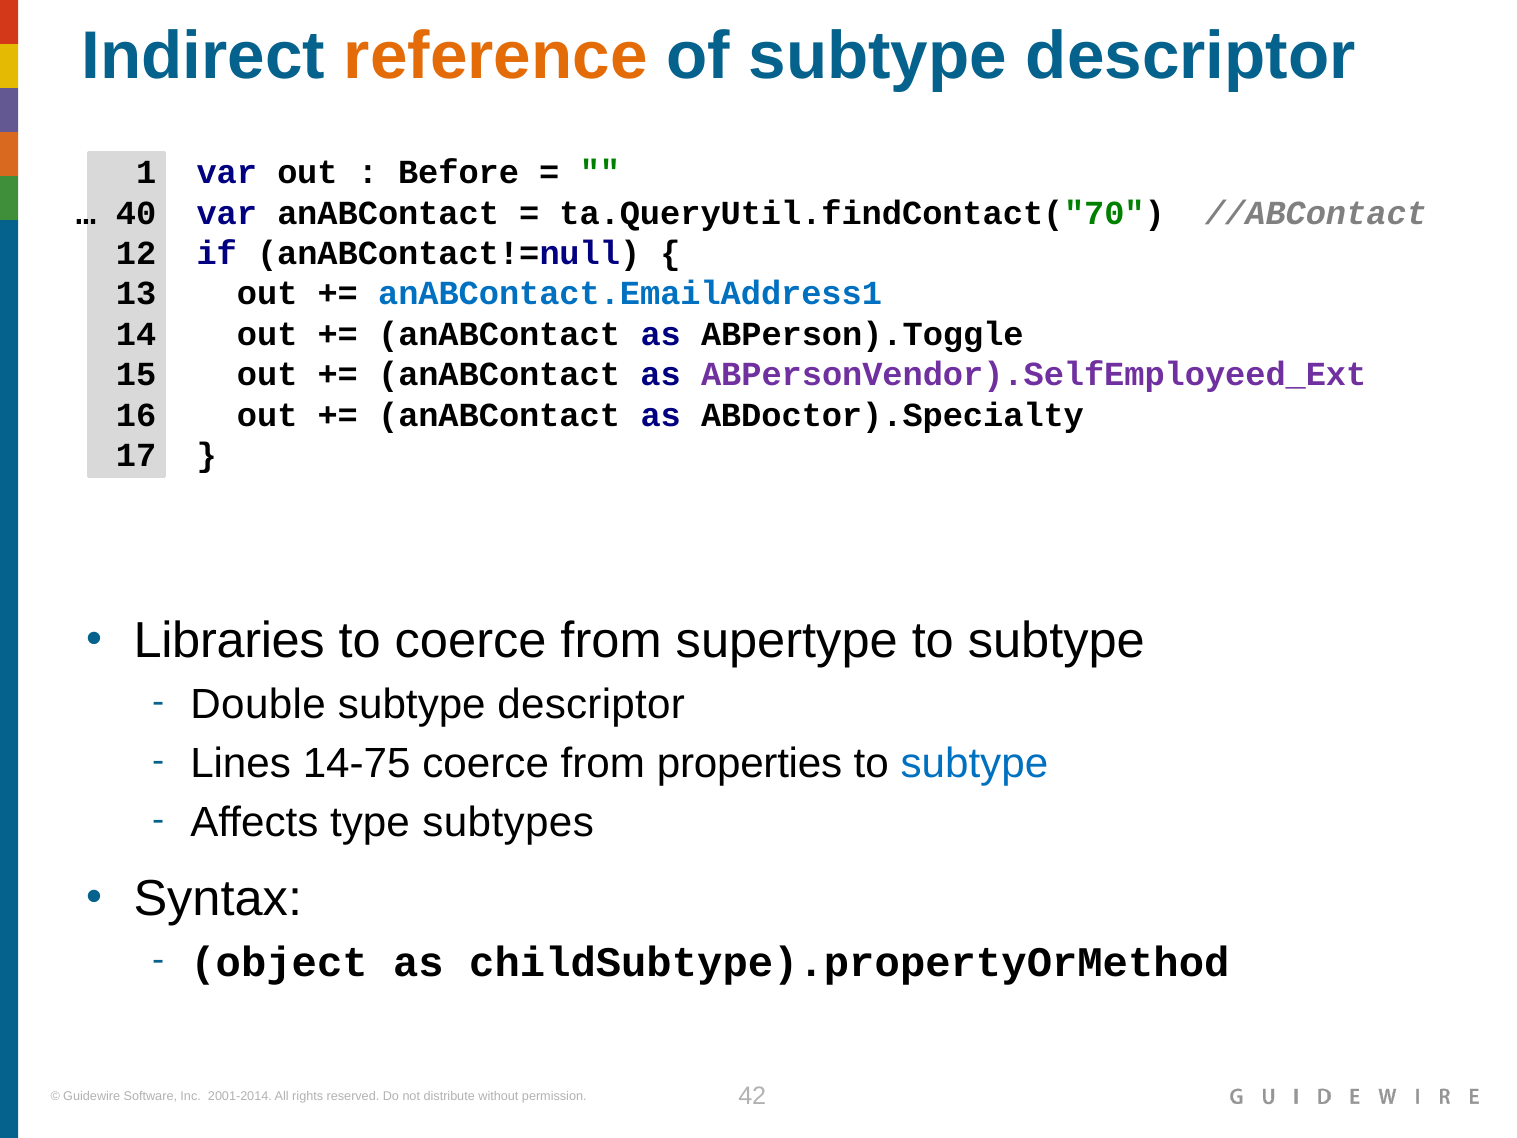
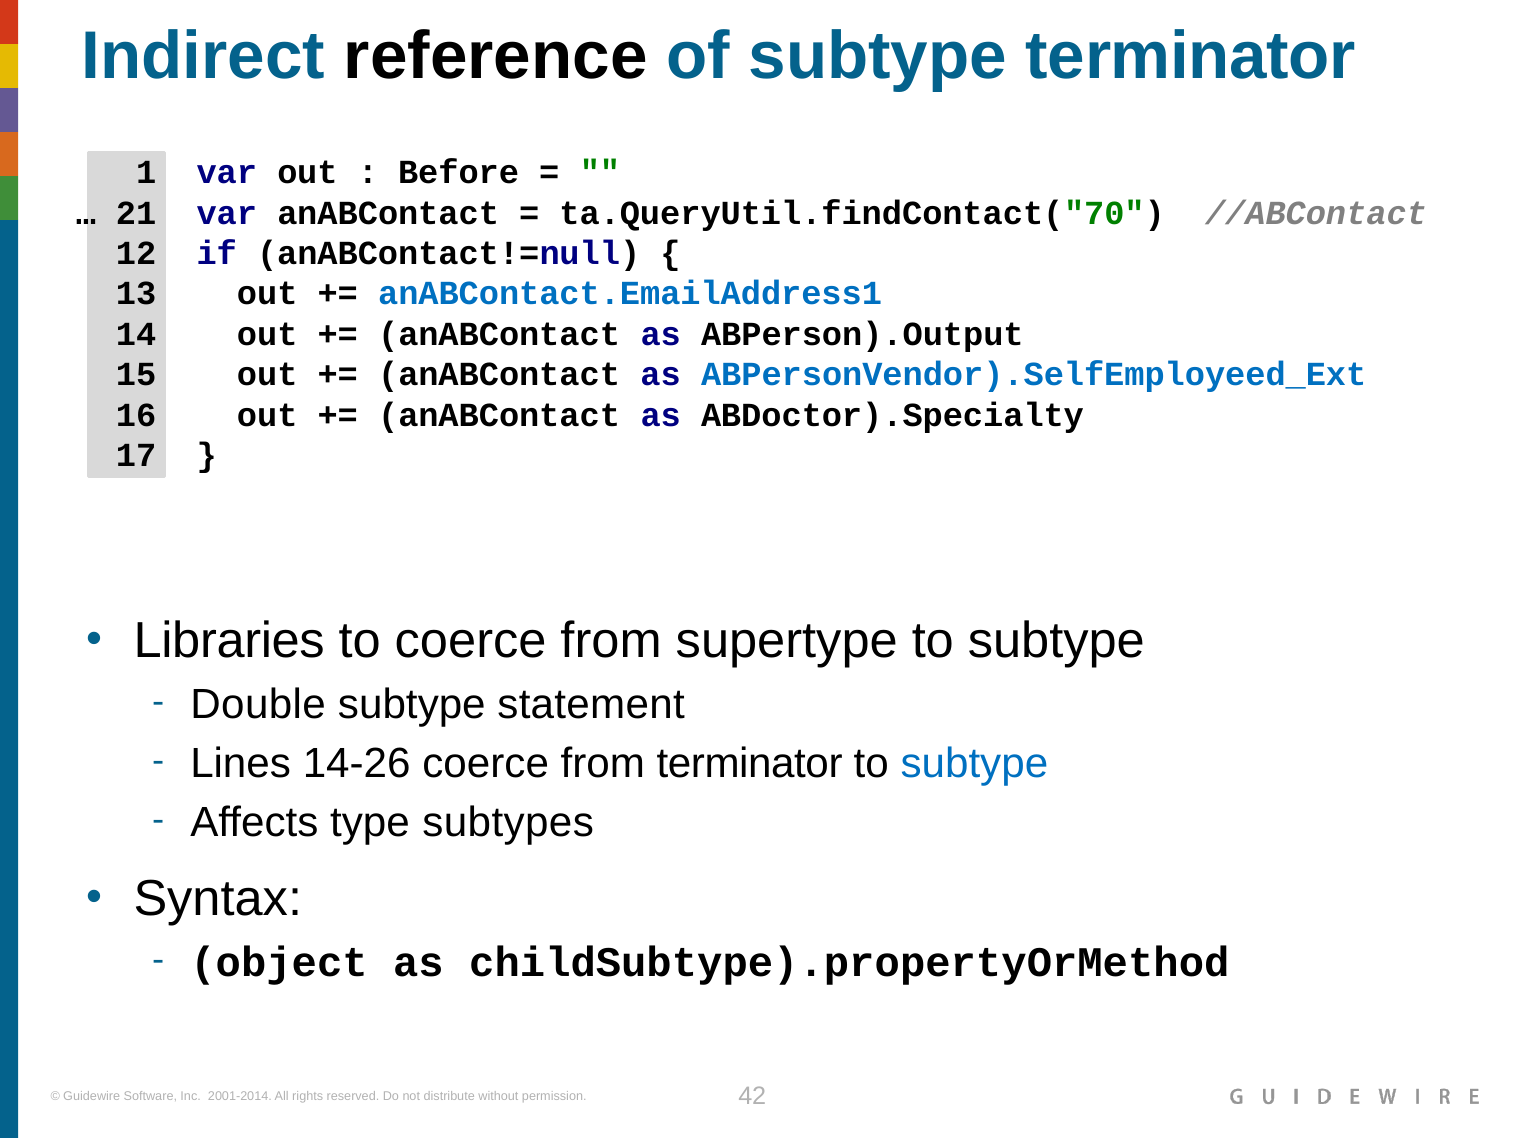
reference colour: orange -> black (496, 56)
of subtype descriptor: descriptor -> terminator (1191, 56)
40: 40 -> 21 (136, 213)
ABPerson).Toggle: ABPerson).Toggle -> ABPerson).Output (862, 334)
ABPersonVendor).SelfEmployeed_Ext colour: purple -> blue (1034, 375)
descriptor: descriptor -> statement (591, 704)
14-75: 14-75 -> 14-26 (357, 763)
from properties: properties -> terminator (750, 763)
